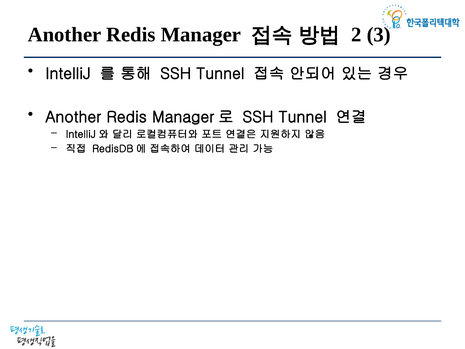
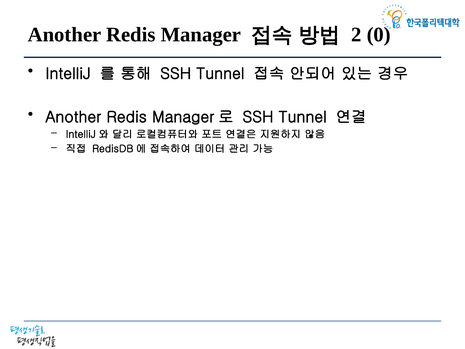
3: 3 -> 0 (379, 35)
